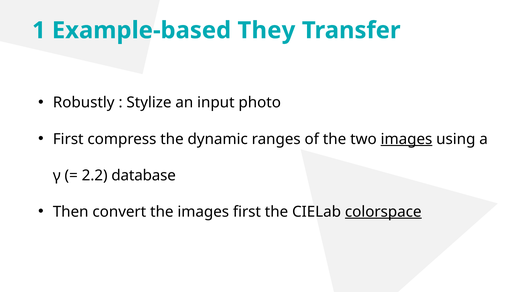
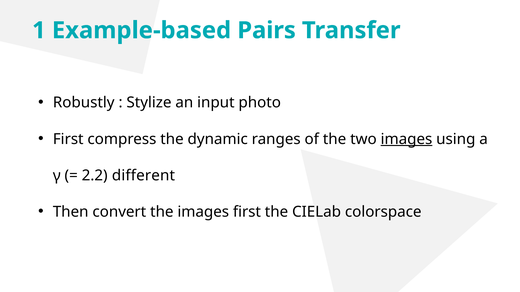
They: They -> Pairs (267, 30)
database: database -> different (143, 176)
colorspace underline: present -> none (383, 212)
